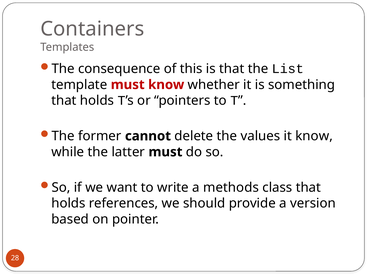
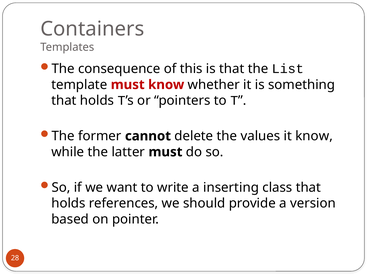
methods: methods -> inserting (231, 188)
